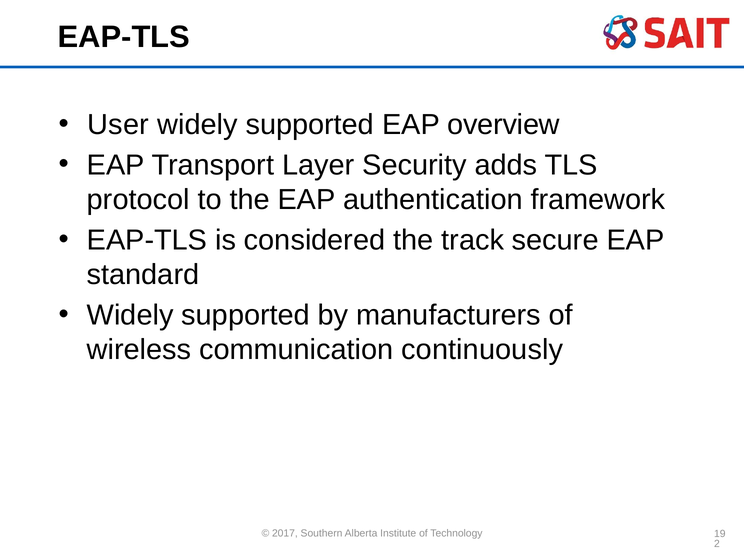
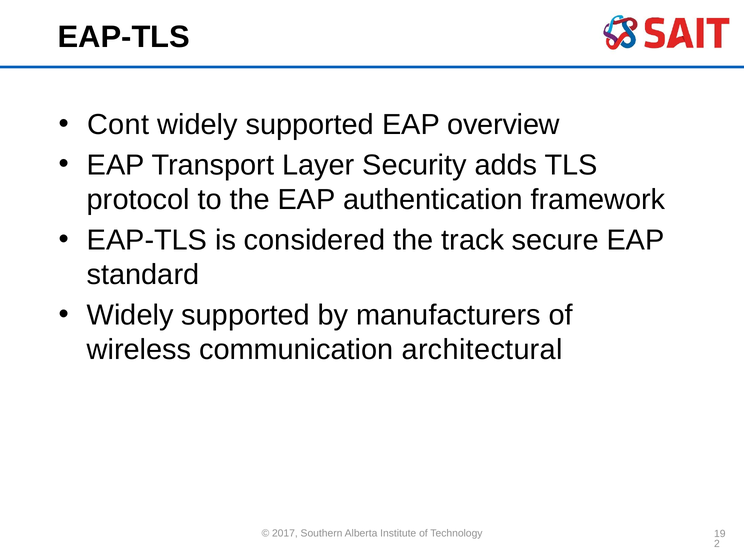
User: User -> Cont (118, 125)
continuously: continuously -> architectural (482, 350)
